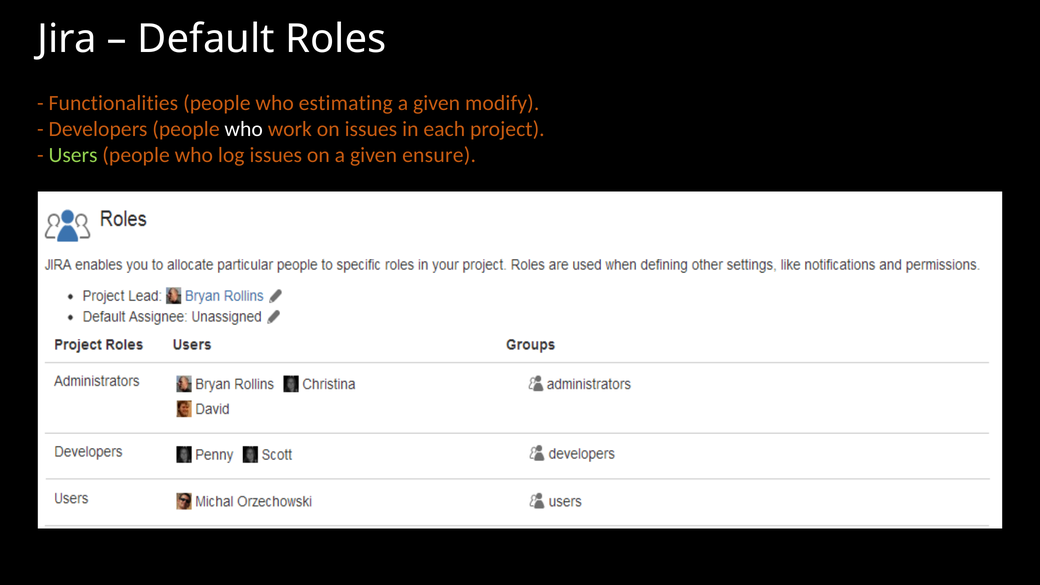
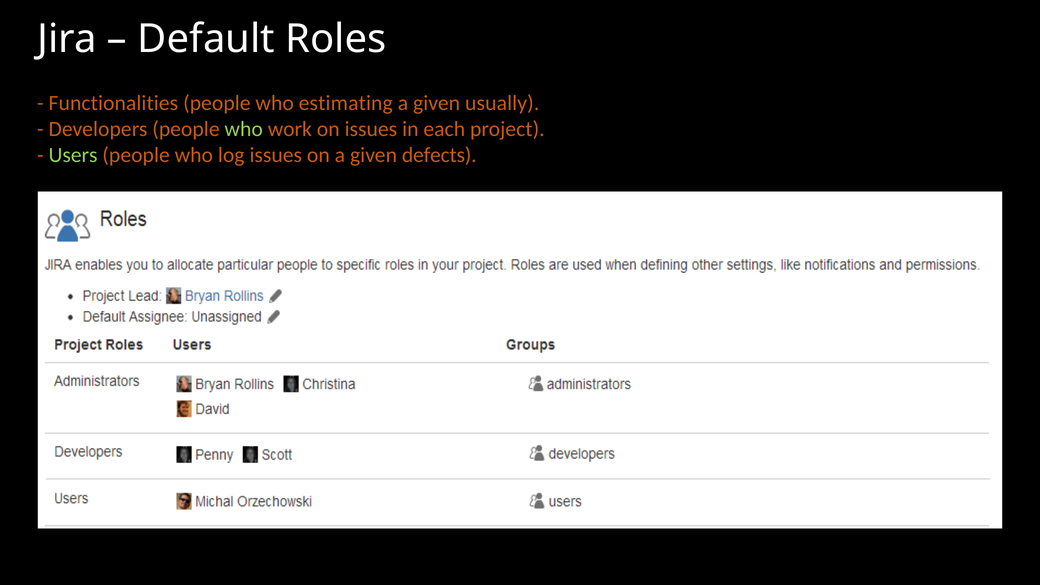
modify: modify -> usually (502, 103)
who colour: white -> light green (244, 129)
ensure: ensure -> defects (439, 155)
